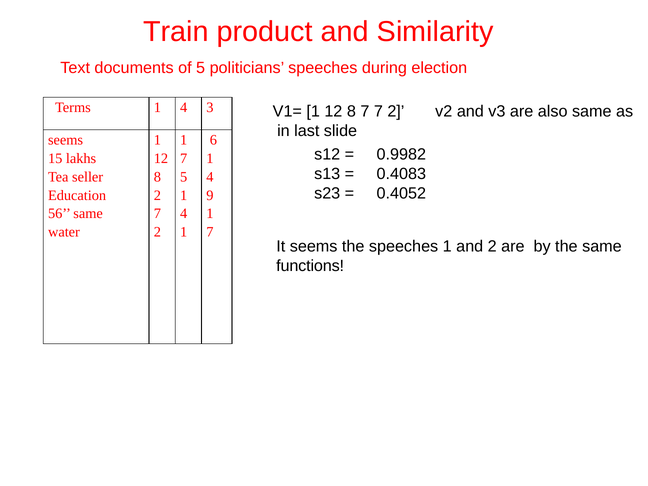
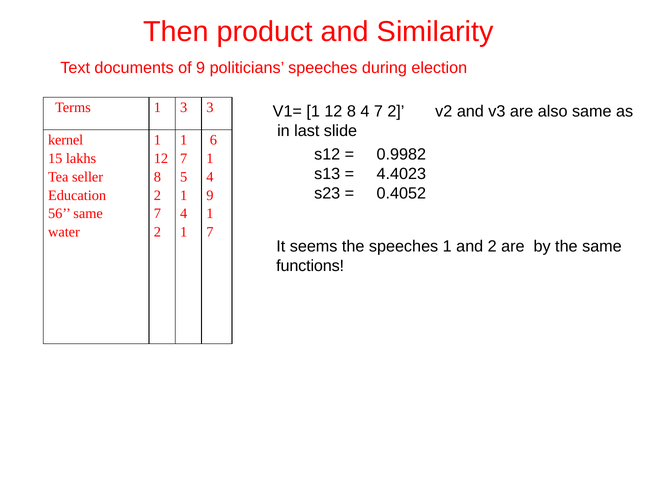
Train: Train -> Then (176, 32)
of 5: 5 -> 9 (201, 68)
Terms 1 4: 4 -> 3 (184, 108)
8 7: 7 -> 4 (365, 111)
seems: seems -> kernel (66, 140)
0.4083: 0.4083 -> 4.4023 (401, 174)
